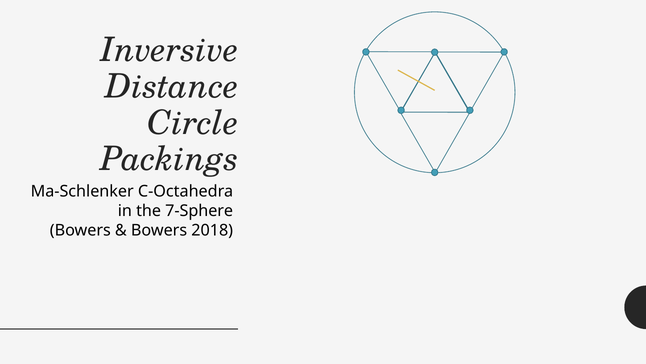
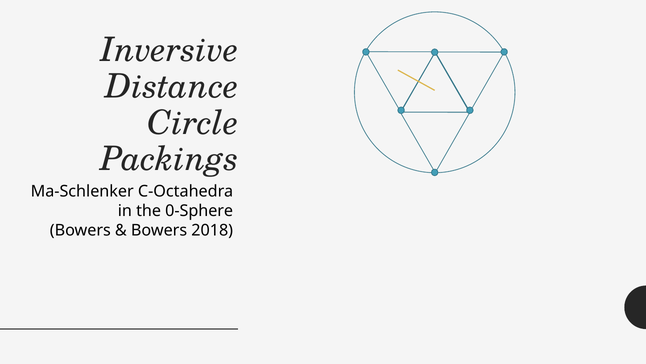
7-Sphere: 7-Sphere -> 0-Sphere (199, 211)
